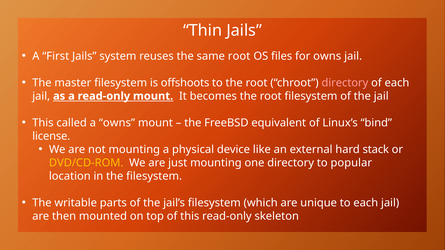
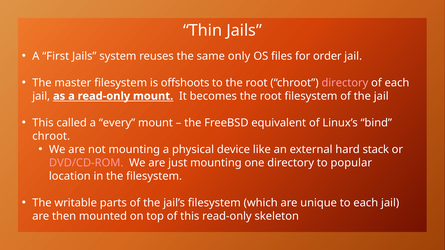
same root: root -> only (239, 56)
for owns: owns -> order (327, 56)
a owns: owns -> every (117, 123)
license: license -> chroot (51, 136)
DVD/CD-ROM colour: yellow -> pink (86, 163)
